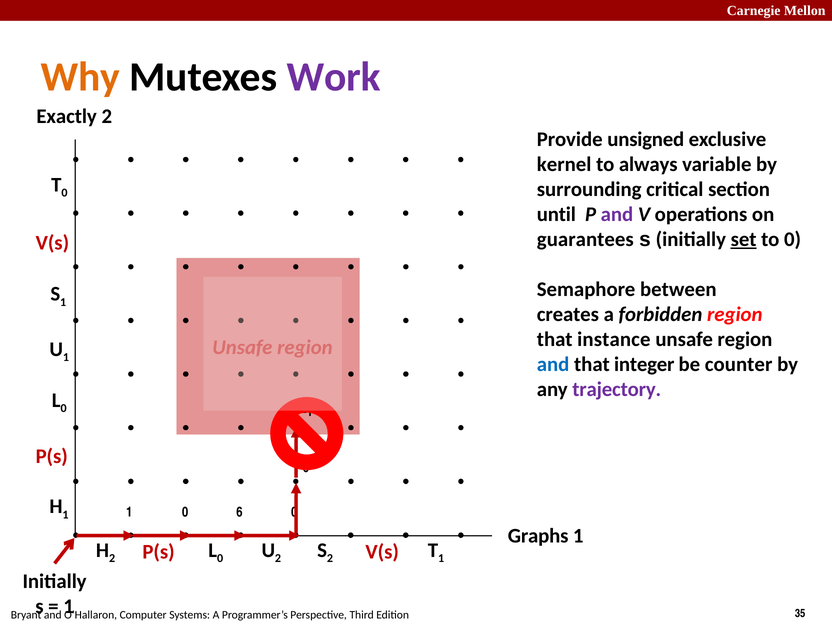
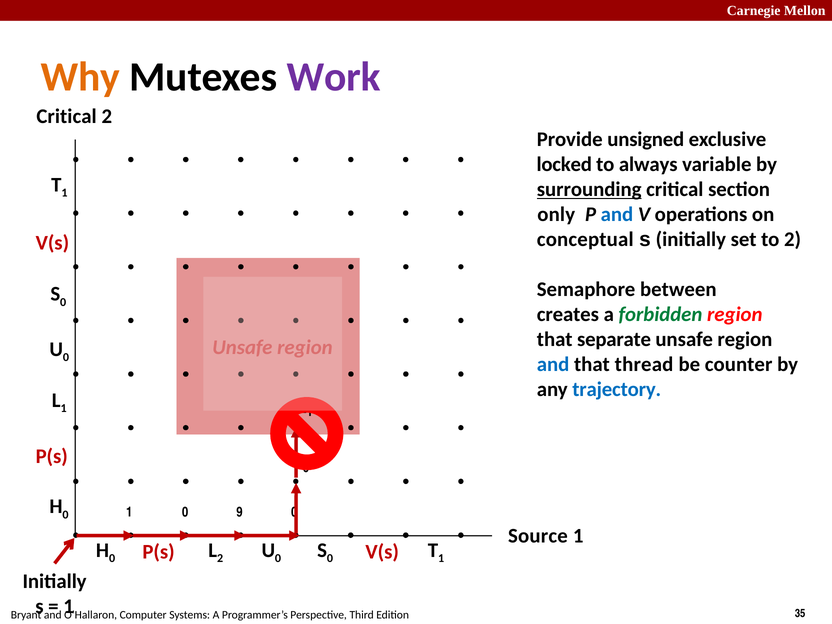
Exactly: Exactly -> Critical (67, 116)
kernel: kernel -> locked (564, 165)
0: 0 -> 1 (65, 193)
surrounding underline: none -> present (589, 189)
until: until -> only (556, 214)
and colour: purple -> blue (617, 214)
guarantees: guarantees -> conceptual (585, 239)
set underline: present -> none (744, 239)
to 0: 0 -> 2 (793, 239)
1: 1 -> 0 (63, 302)
forbidden colour: black -> green (660, 314)
instance: instance -> separate (614, 339)
1: 1 -> 0 (66, 357)
integer: integer -> thread (644, 364)
trajectory colour: purple -> blue (617, 389)
0: 0 -> 1 (64, 408)
1: 1 -> 0 (65, 515)
6: 6 -> 9 (239, 512)
Graphs: Graphs -> Source (538, 536)
2: 2 -> 0 (112, 558)
0: 0 -> 2 (220, 558)
2: 2 -> 0 (278, 558)
2: 2 -> 0 (330, 558)
